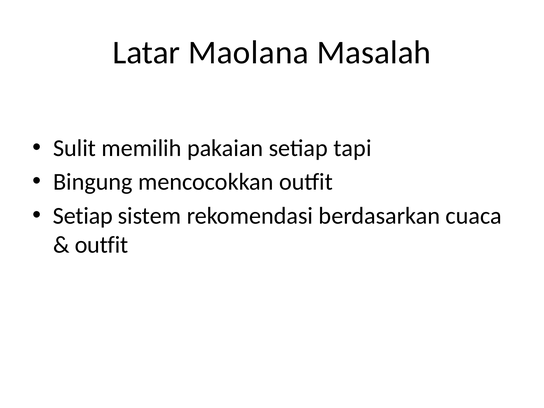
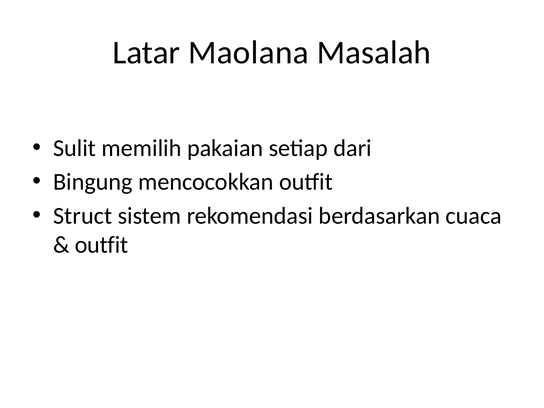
tapi: tapi -> dari (353, 148)
Setiap: Setiap -> Struct (83, 216)
